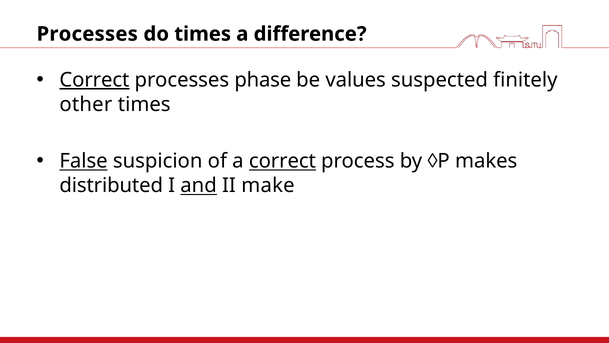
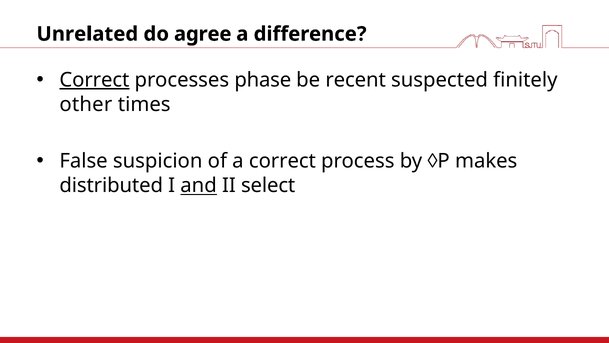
Processes: Processes -> Unrelated (87, 34)
do times: times -> agree (203, 34)
values: values -> recent (356, 80)
False underline: present -> none (84, 161)
correct underline: present -> none (282, 161)
make: make -> select (268, 185)
